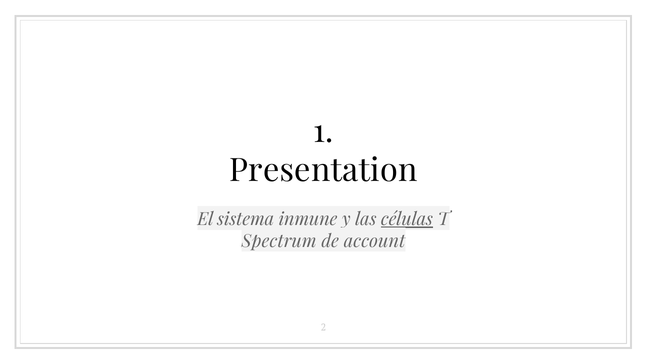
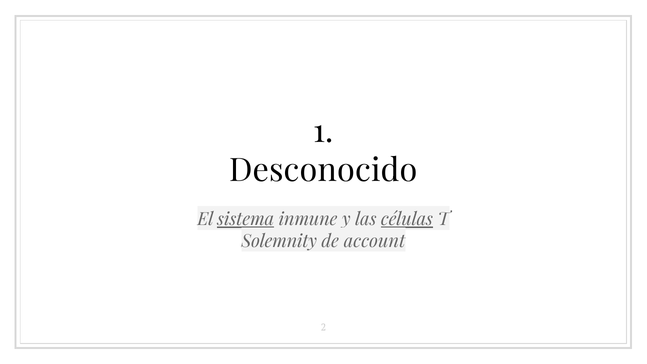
Presentation: Presentation -> Desconocido (323, 170)
sistema underline: none -> present (246, 219)
Spectrum: Spectrum -> Solemnity (279, 241)
